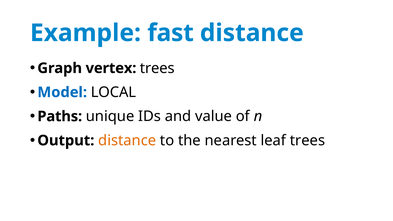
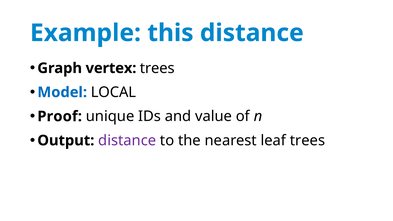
fast: fast -> this (170, 33)
Paths: Paths -> Proof (60, 116)
distance colour: orange -> purple (127, 141)
